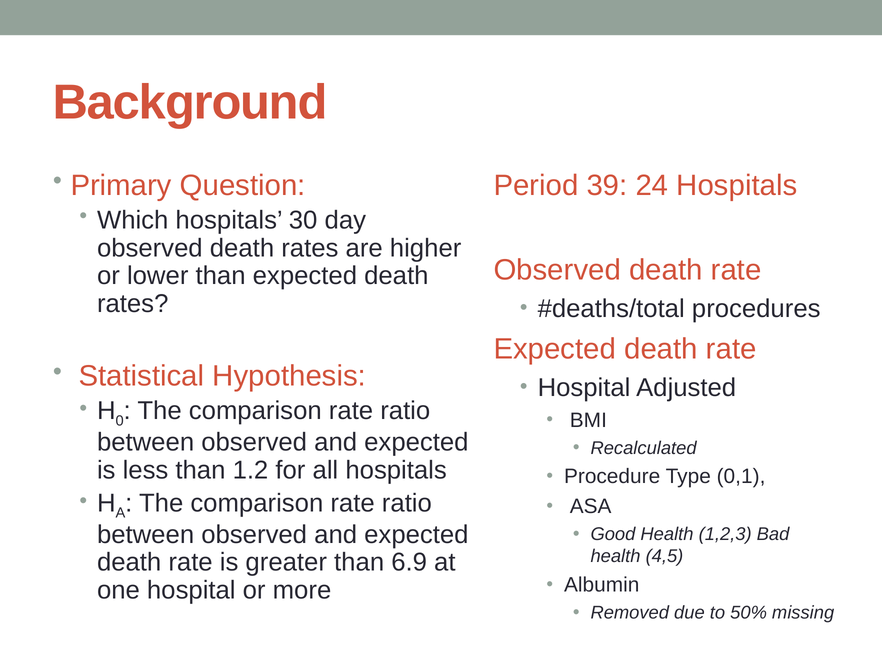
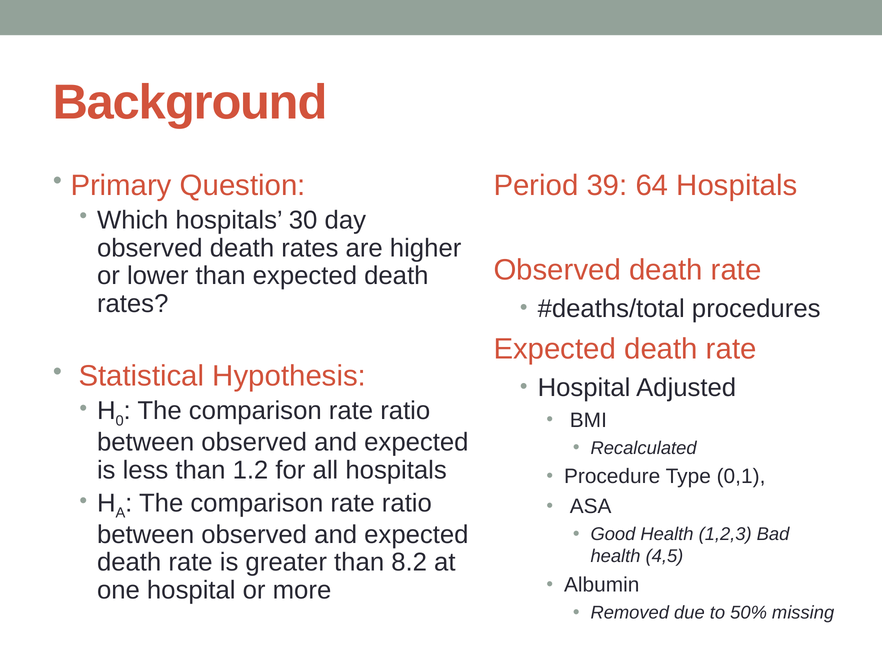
24: 24 -> 64 (652, 186)
6.9: 6.9 -> 8.2 (409, 562)
